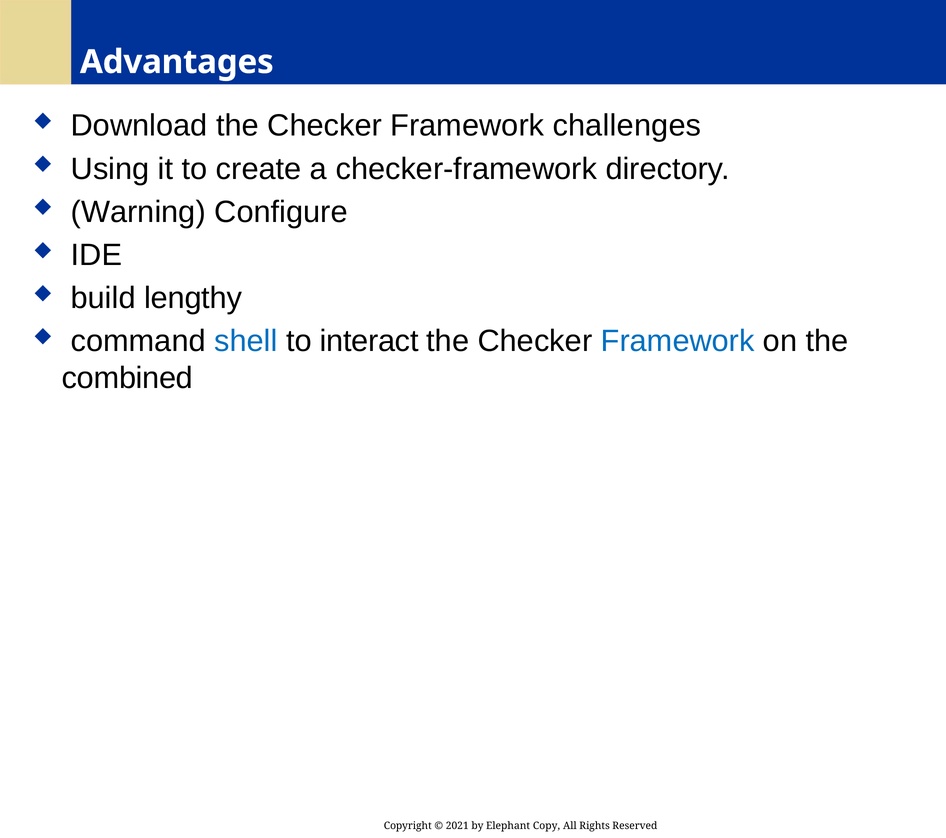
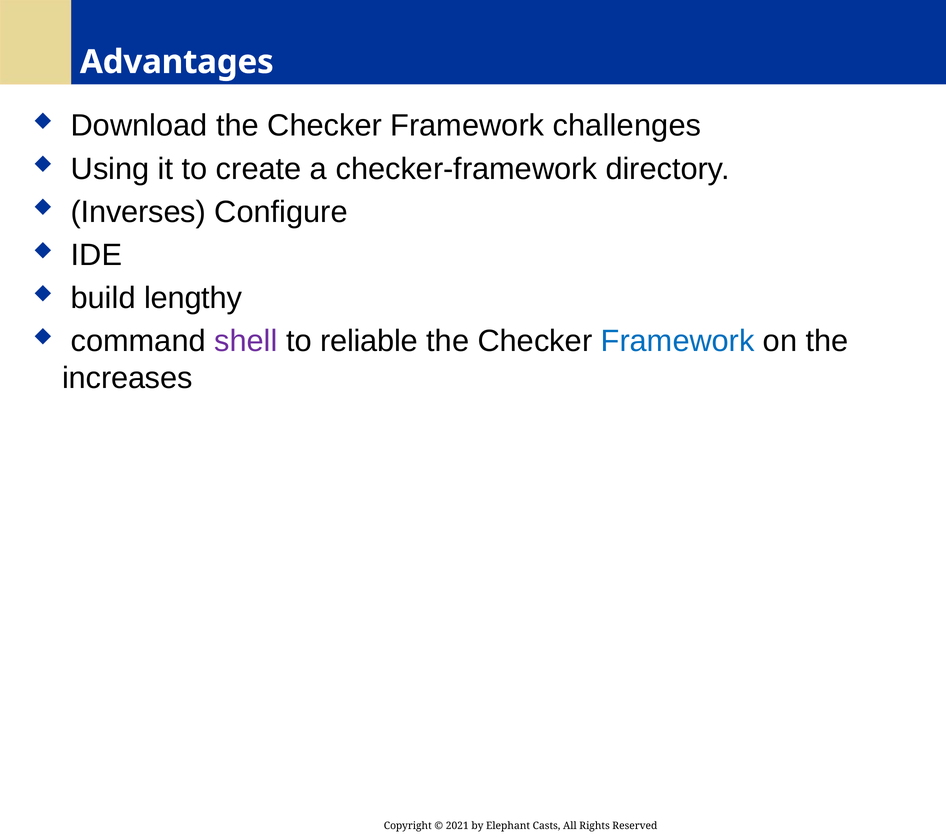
Warning: Warning -> Inverses (138, 212)
shell colour: blue -> purple (246, 341)
interact: interact -> reliable (369, 341)
combined: combined -> increases (127, 378)
Copy: Copy -> Casts (547, 825)
